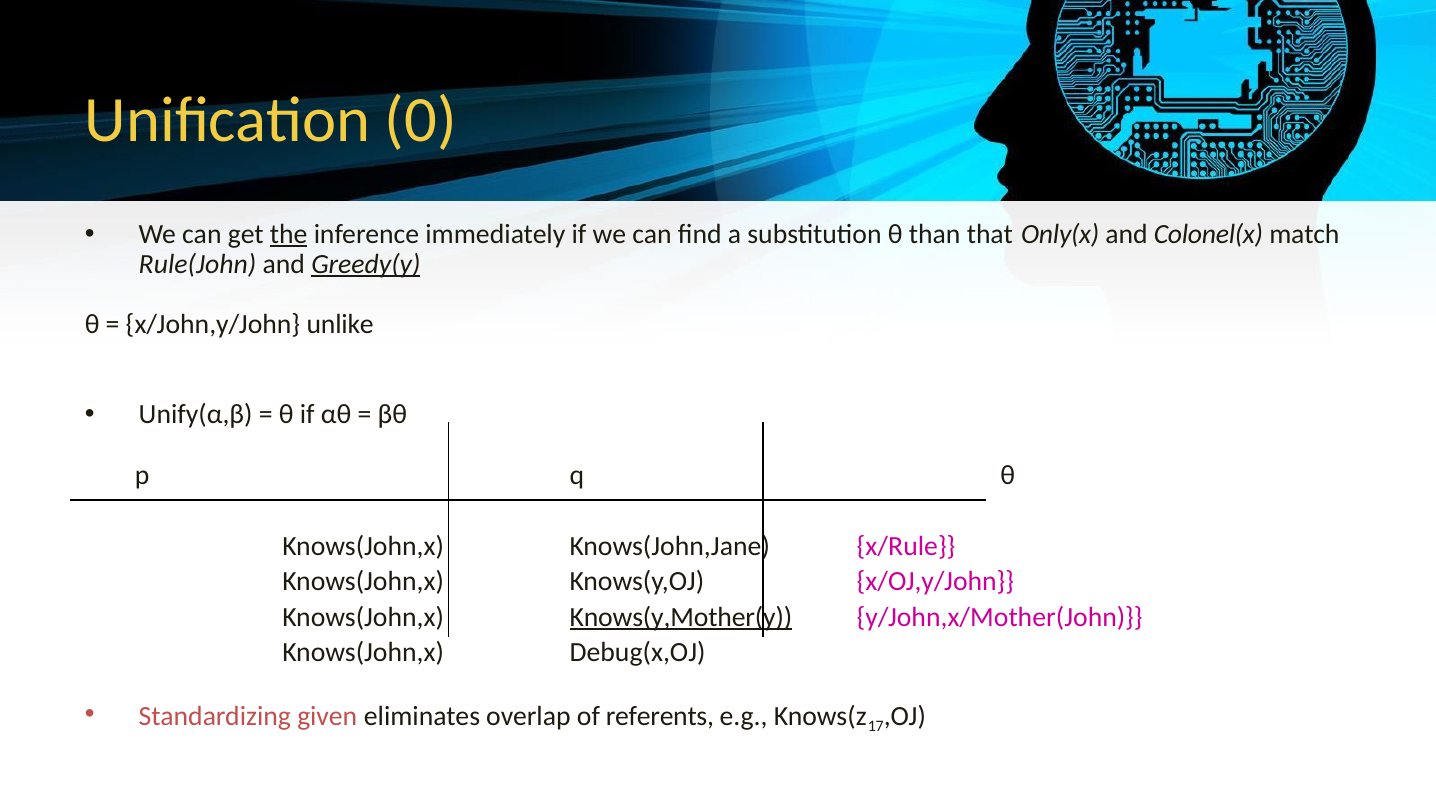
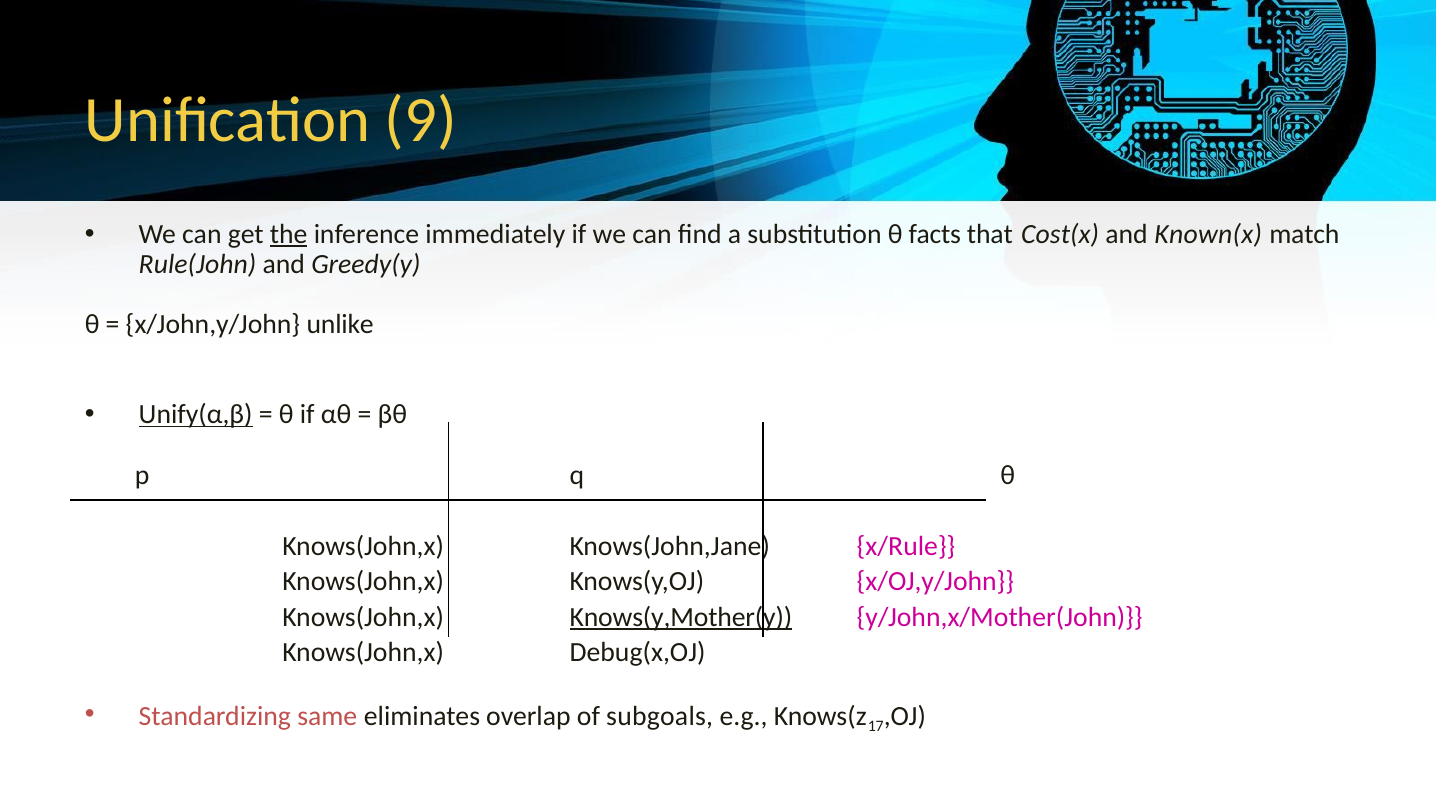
0: 0 -> 9 (421, 121)
than: than -> facts (935, 234)
Only(x: Only(x -> Cost(x (1060, 234)
Colonel(x: Colonel(x -> Known(x (1208, 234)
Greedy(y underline: present -> none (366, 264)
Unify(α,β underline: none -> present (196, 414)
given: given -> same (327, 716)
referents: referents -> subgoals (660, 716)
